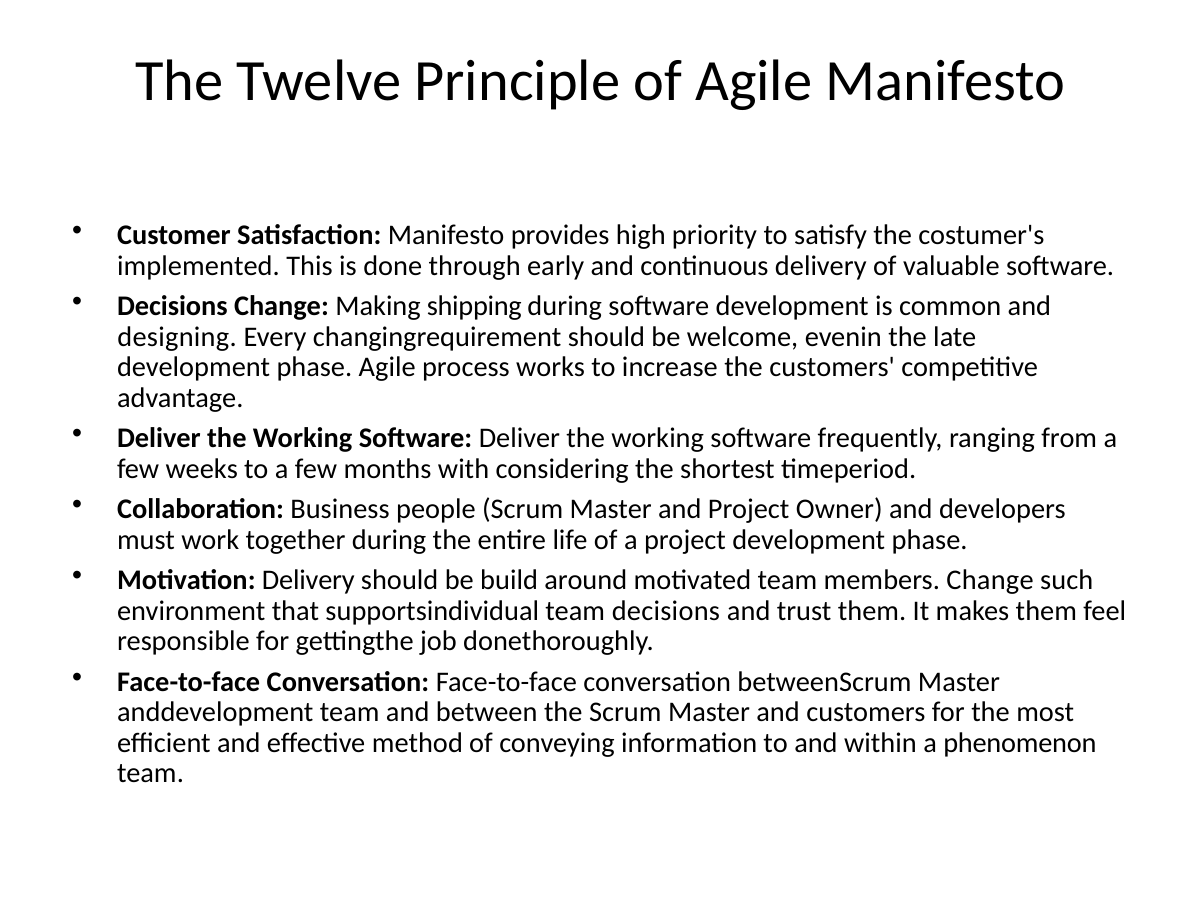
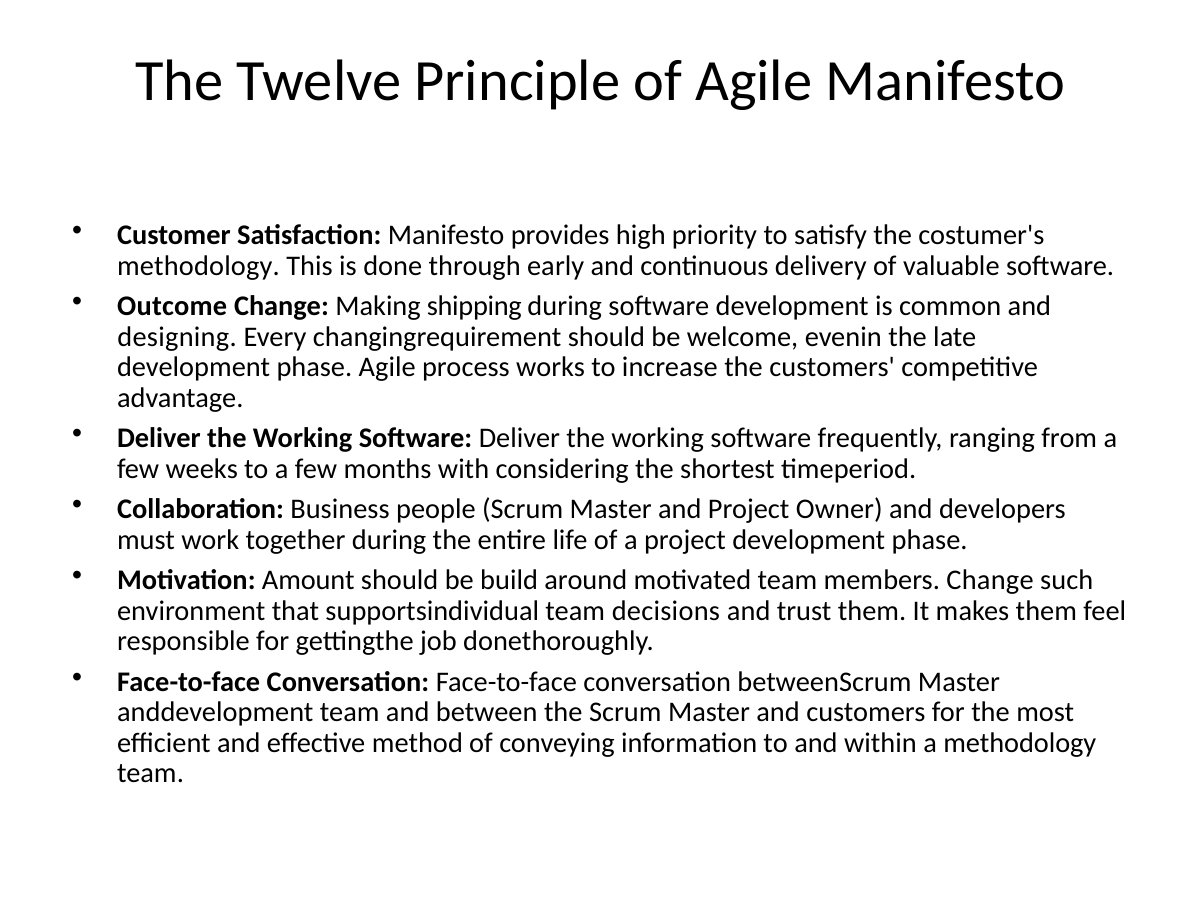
implemented: implemented -> methodology (198, 266)
Decisions: Decisions -> Outcome (172, 306)
Motivation Delivery: Delivery -> Amount (308, 580)
a phenomenon: phenomenon -> methodology (1020, 743)
